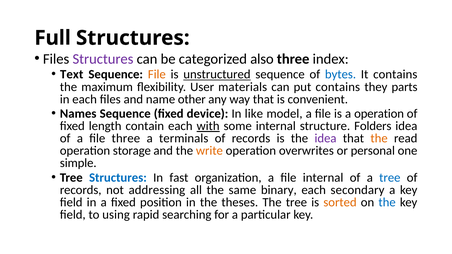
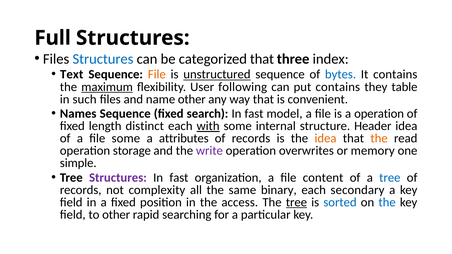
Structures colour: purple -> blue (103, 59)
categorized also: also -> that (262, 59)
maximum underline: none -> present (107, 87)
materials: materials -> following (243, 87)
parts: parts -> table (405, 87)
in each: each -> such (85, 99)
device: device -> search (208, 114)
like: like -> fast (254, 114)
contain: contain -> distinct (145, 126)
Folders: Folders -> Header (373, 126)
file three: three -> some (126, 139)
terminals: terminals -> attributes (184, 139)
idea colour: purple -> orange (326, 139)
write colour: orange -> purple (209, 151)
personal: personal -> memory (373, 151)
Structures colour: blue -> purple (118, 178)
file internal: internal -> content (323, 178)
addressing: addressing -> complexity (157, 190)
theses: theses -> access (240, 202)
tree underline: none -> present (296, 202)
sorted colour: orange -> blue (340, 202)
to using: using -> other (116, 215)
